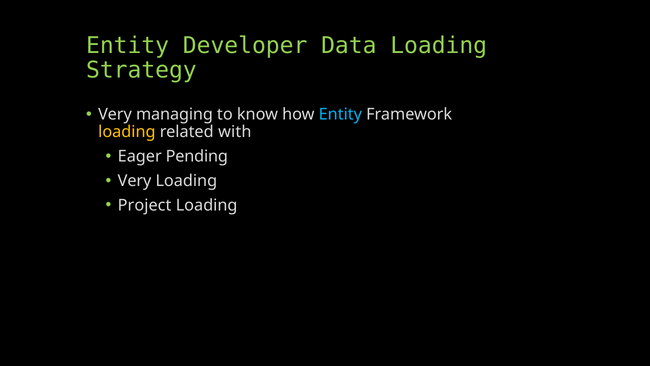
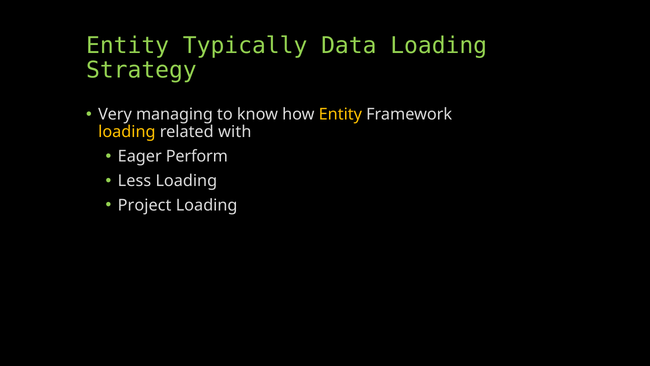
Developer: Developer -> Typically (245, 45)
Entity colour: light blue -> yellow (340, 114)
Pending: Pending -> Perform (197, 156)
Very: Very -> Less (134, 181)
